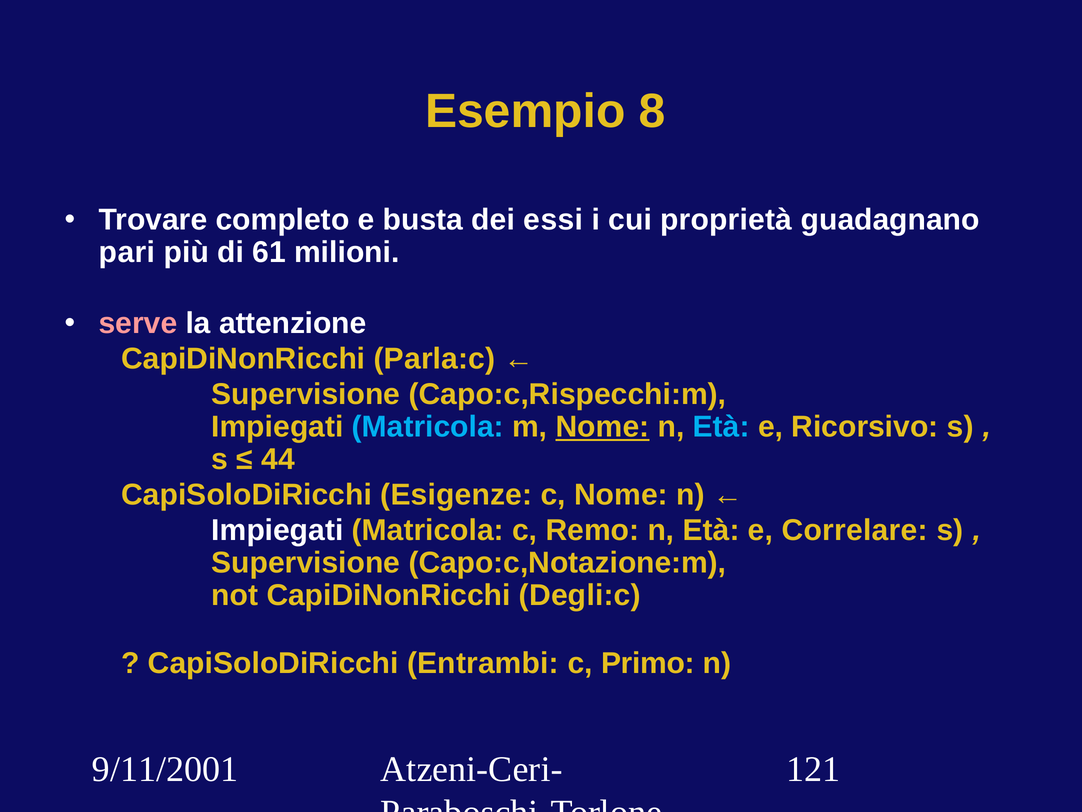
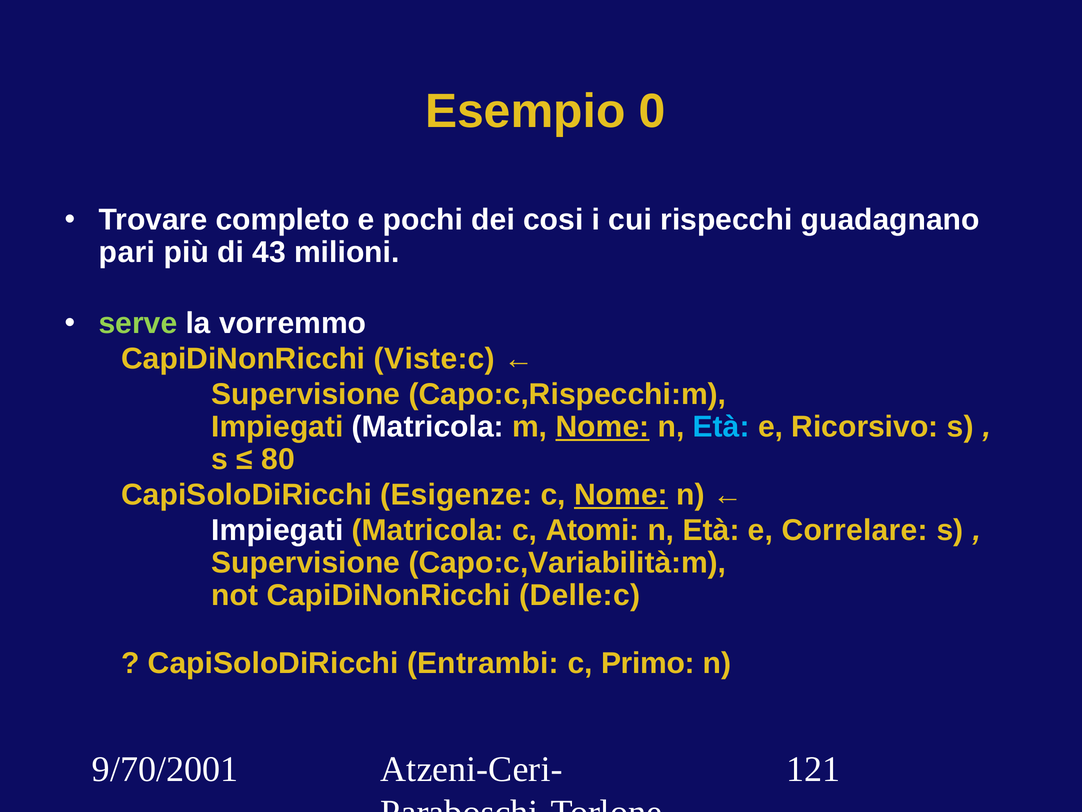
8: 8 -> 0 (652, 112)
busta: busta -> pochi (423, 220)
essi: essi -> cosi (553, 220)
proprietà: proprietà -> rispecchi (726, 220)
61: 61 -> 43 (269, 252)
serve colour: pink -> light green (138, 323)
attenzione: attenzione -> vorremmo (293, 323)
Parla:c: Parla:c -> Viste:c (434, 359)
Matricola colour: light blue -> white (428, 427)
44: 44 -> 80 (278, 459)
Nome underline: none -> present (621, 495)
Remo: Remo -> Atomi (593, 530)
Capo:c,Notazione:m: Capo:c,Notazione:m -> Capo:c,Variabilità:m (567, 563)
Degli:c: Degli:c -> Delle:c (580, 595)
9/11/2001: 9/11/2001 -> 9/70/2001 (165, 769)
